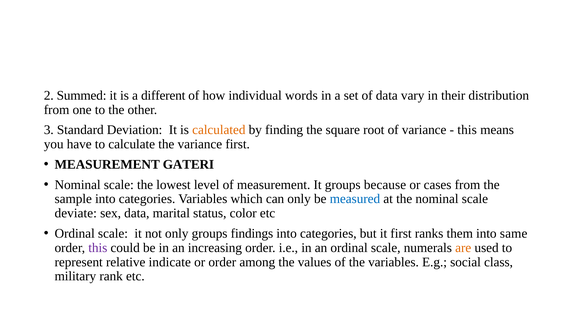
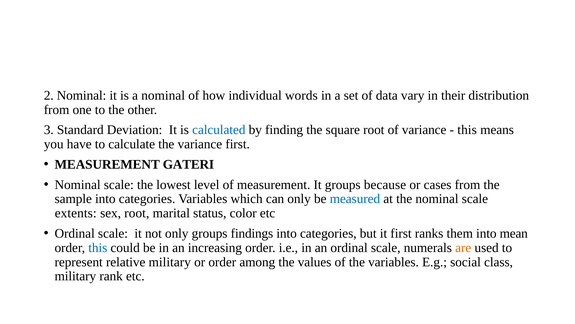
2 Summed: Summed -> Nominal (81, 95)
a different: different -> nominal (163, 95)
calculated colour: orange -> blue (219, 130)
deviate: deviate -> extents (76, 213)
sex data: data -> root (137, 213)
same: same -> mean (514, 233)
this colour: purple -> blue (98, 247)
relative indicate: indicate -> military (170, 262)
